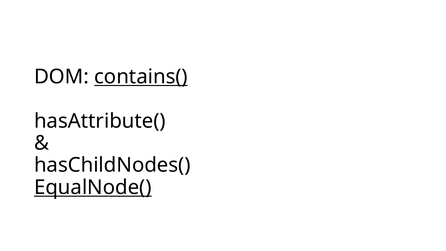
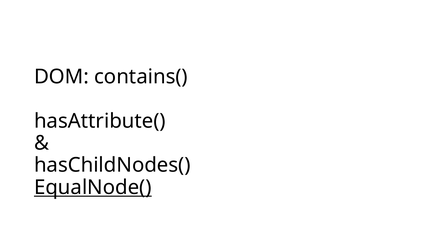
contains( underline: present -> none (141, 77)
